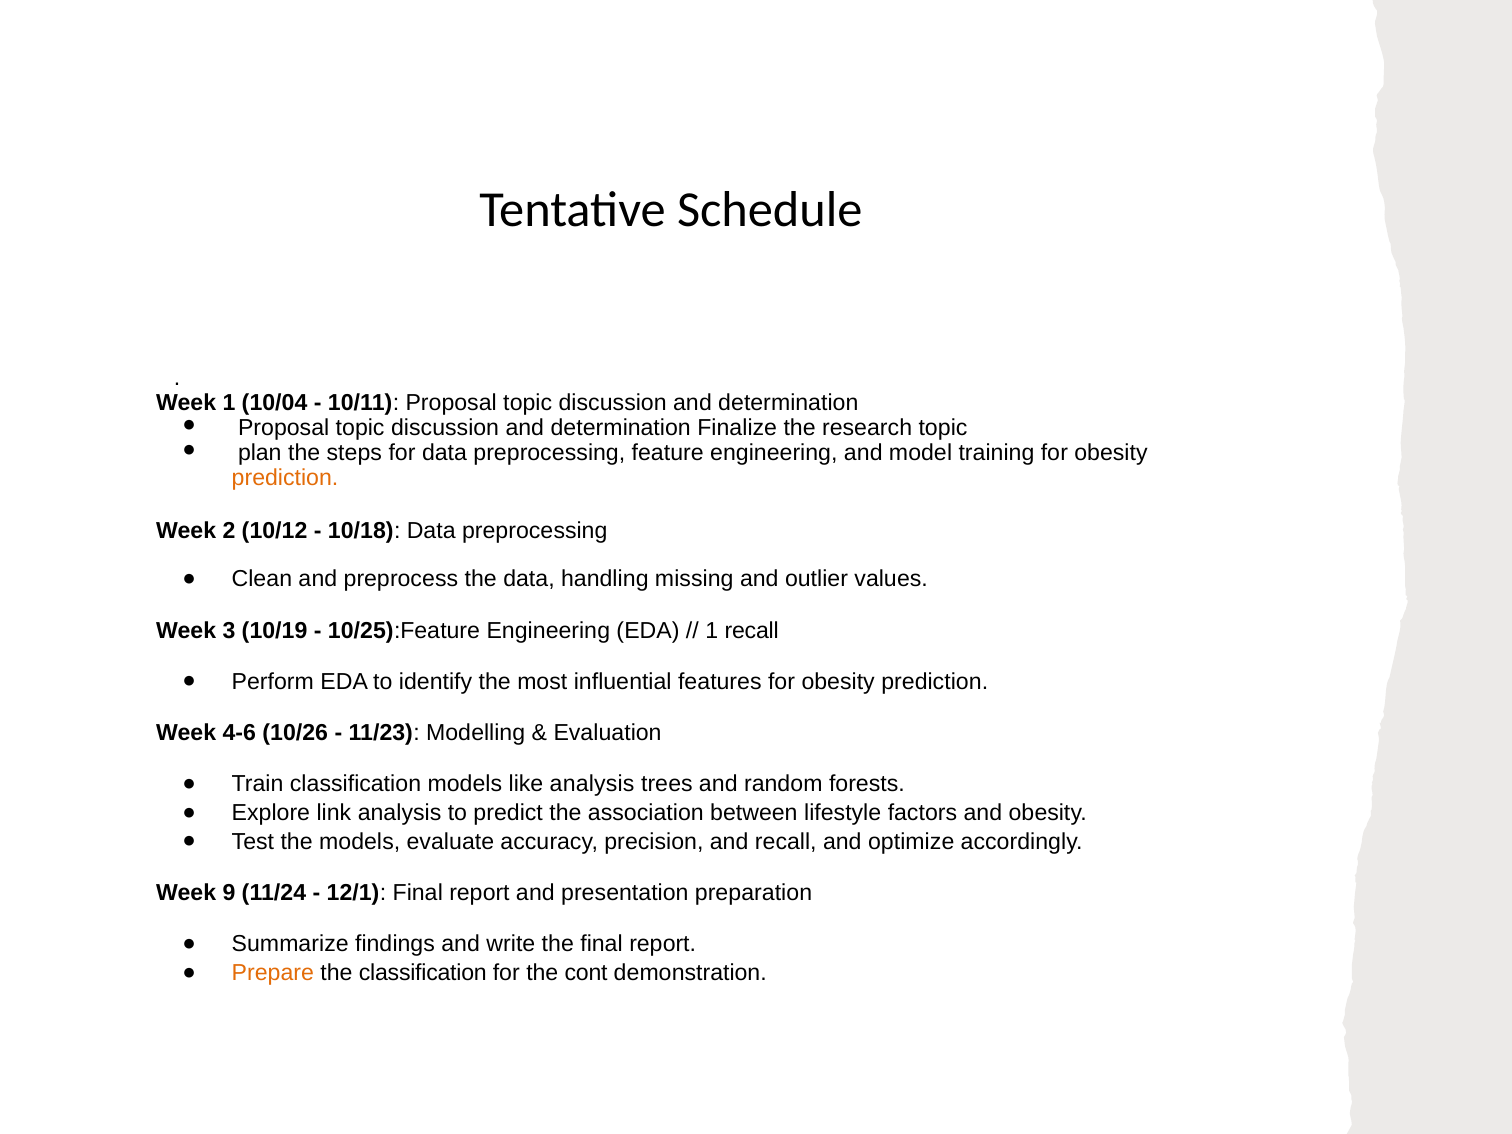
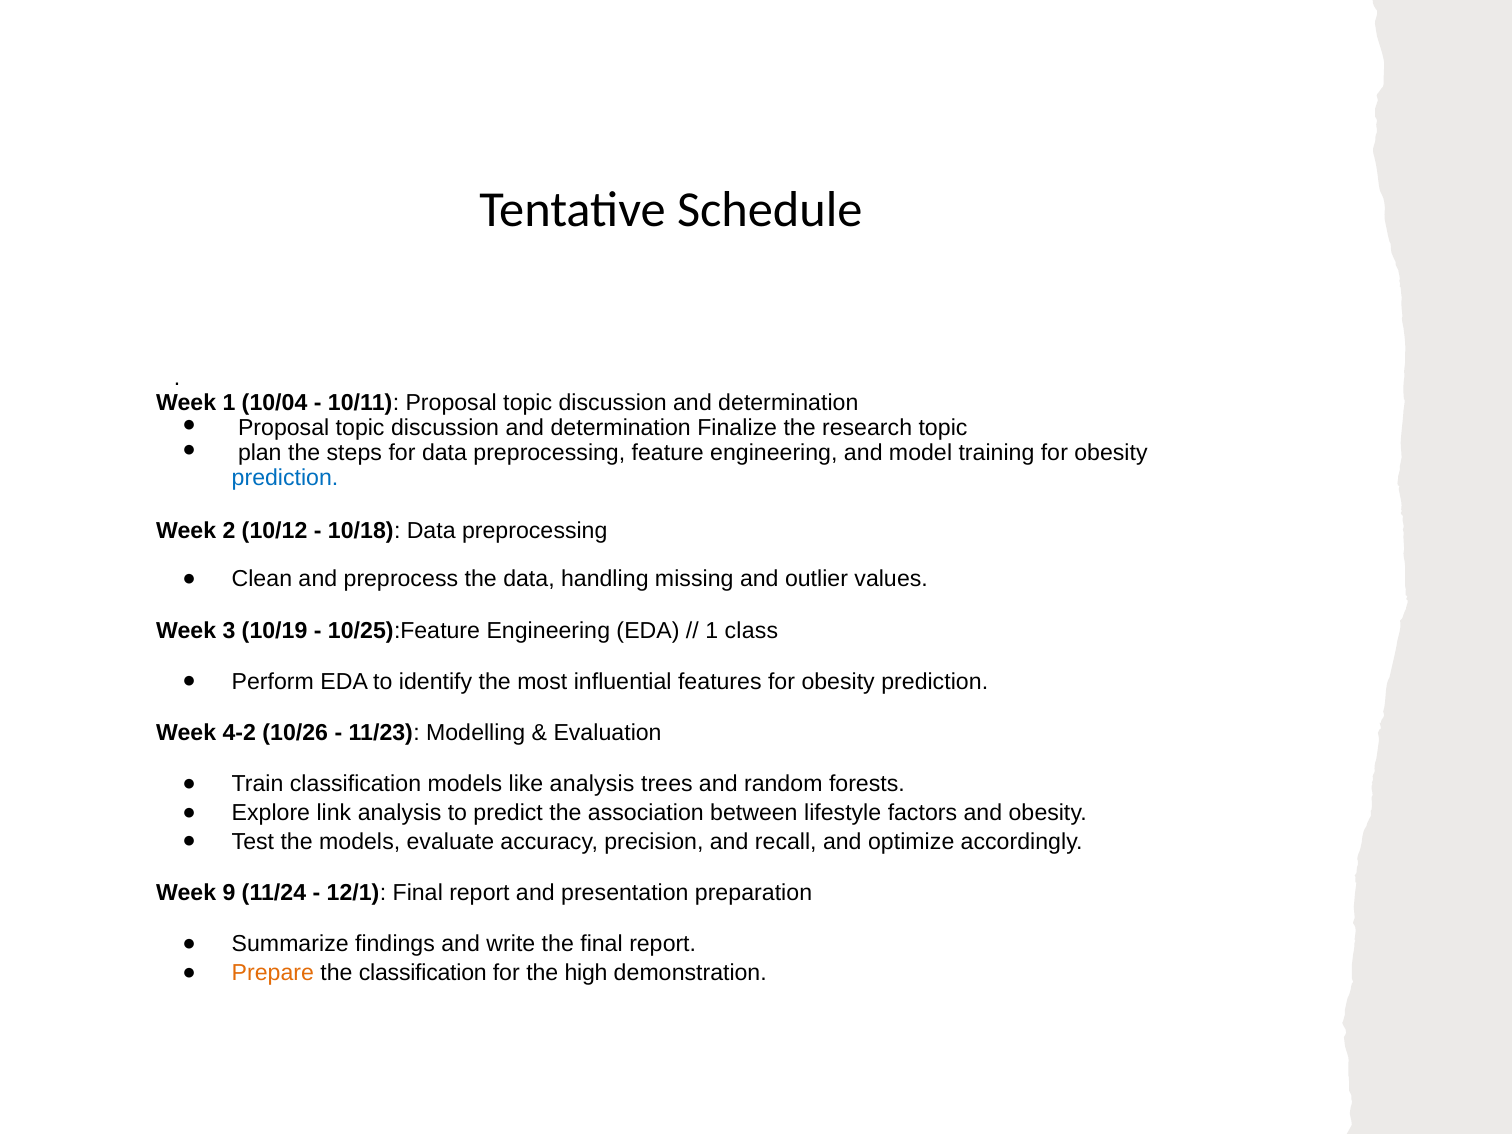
prediction colour: orange -> blue (285, 478)
1 recall: recall -> class (751, 630)
4-6: 4-6 -> 4-2 (239, 733)
cont: cont -> high (586, 973)
